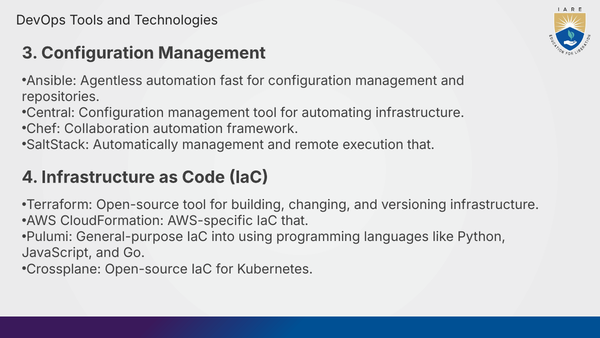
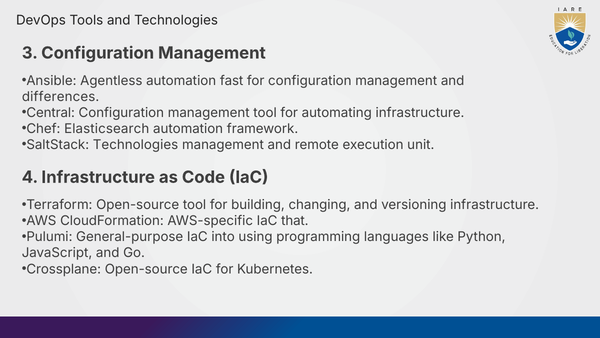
repositories: repositories -> differences (61, 97)
Collaboration: Collaboration -> Elasticsearch (107, 129)
SaltStack Automatically: Automatically -> Technologies (136, 145)
execution that: that -> unit (421, 145)
